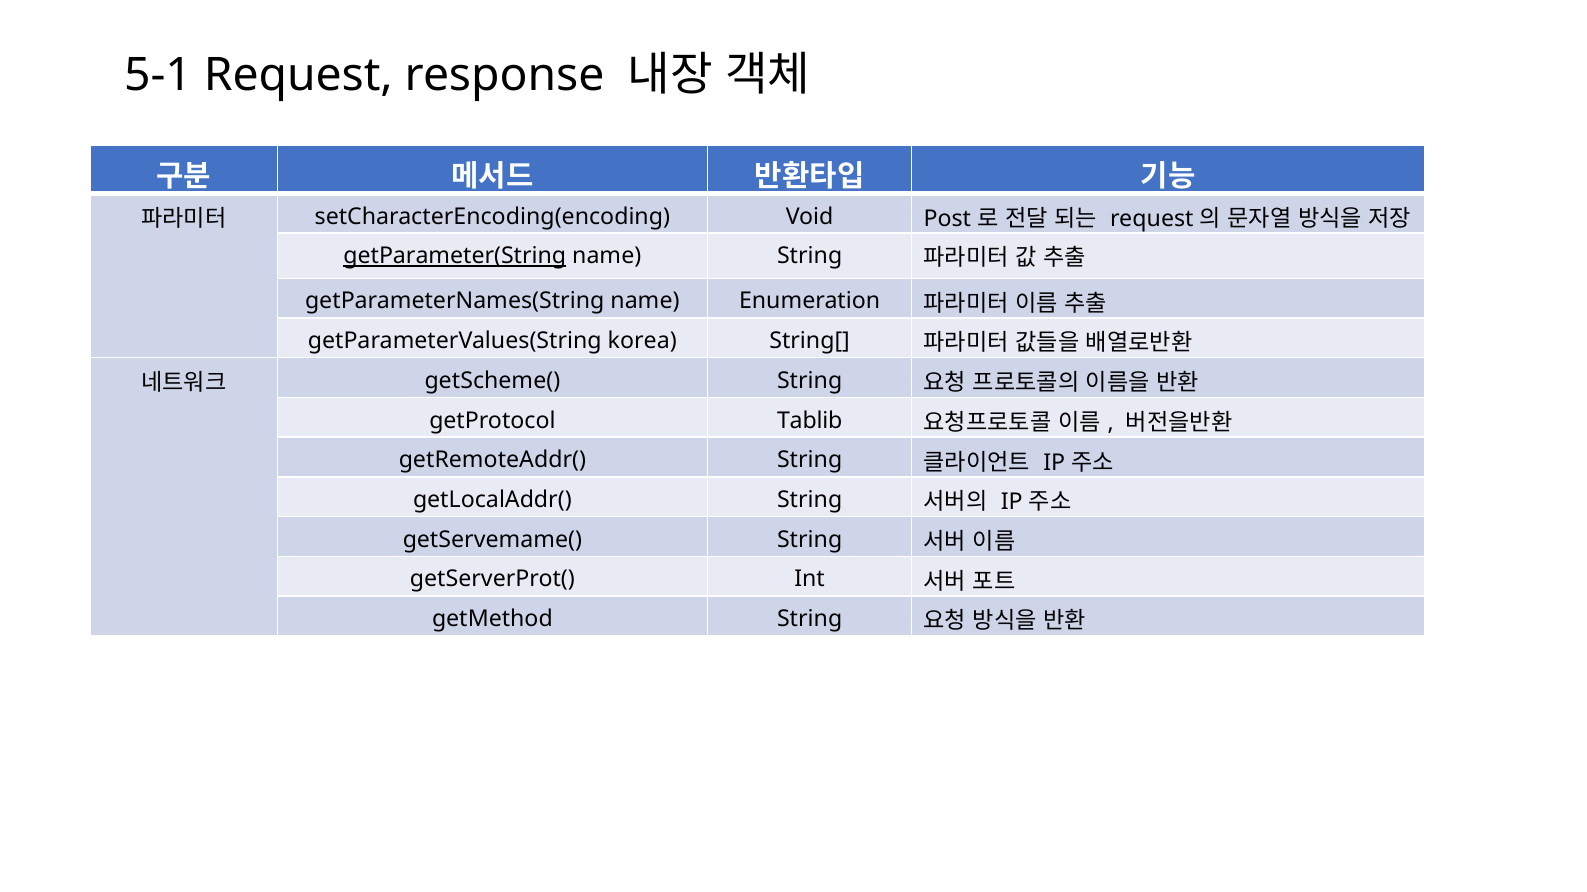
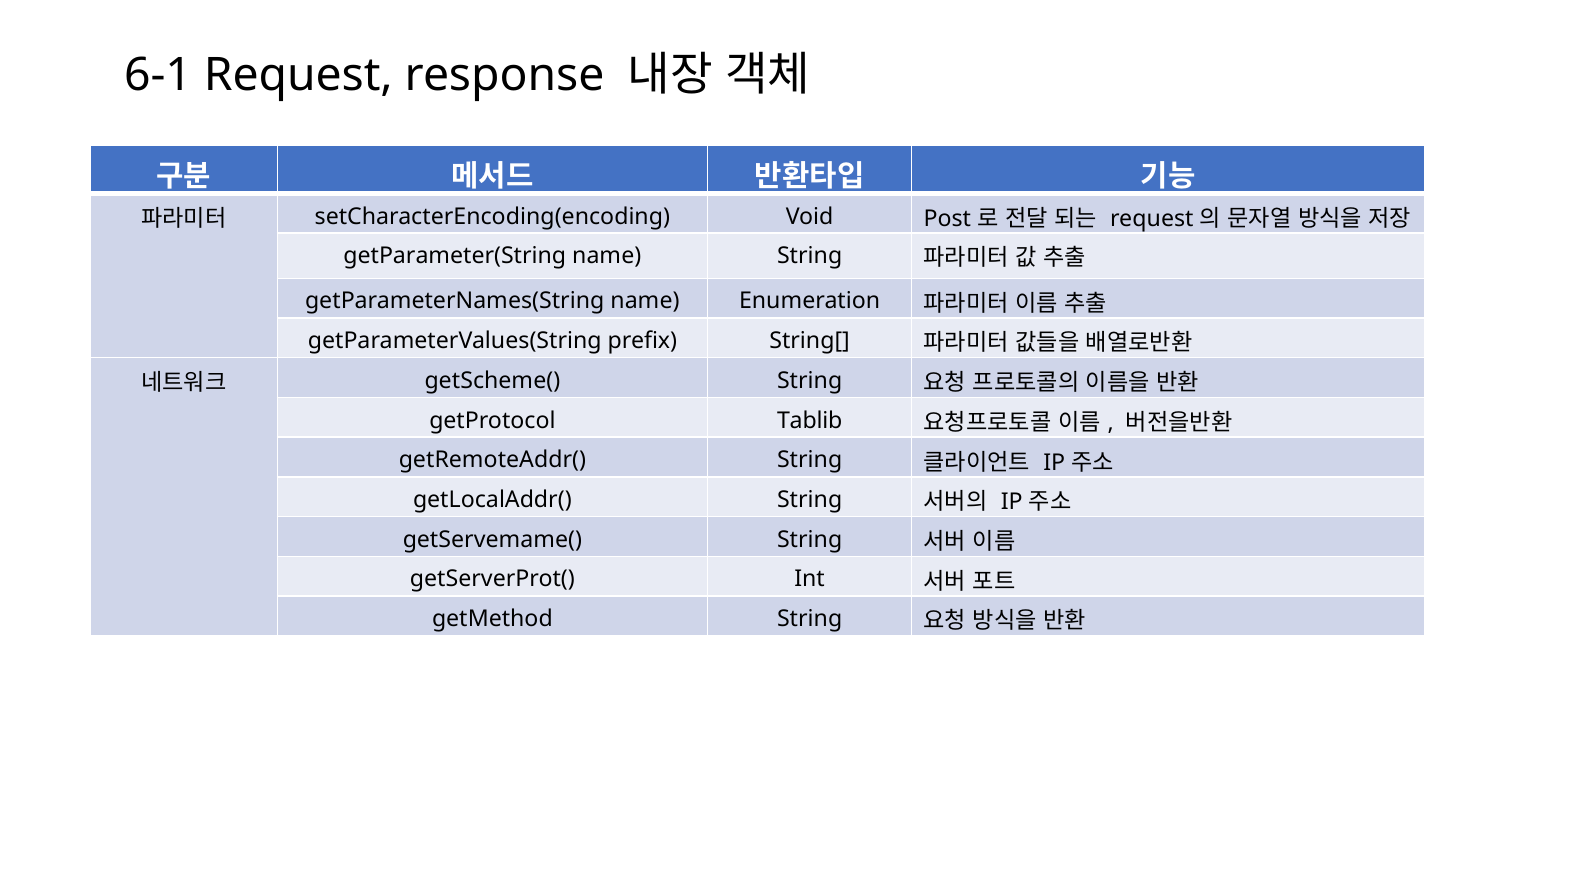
5-1: 5-1 -> 6-1 (158, 75)
getParameter(String underline: present -> none (455, 256)
korea: korea -> prefix (642, 341)
